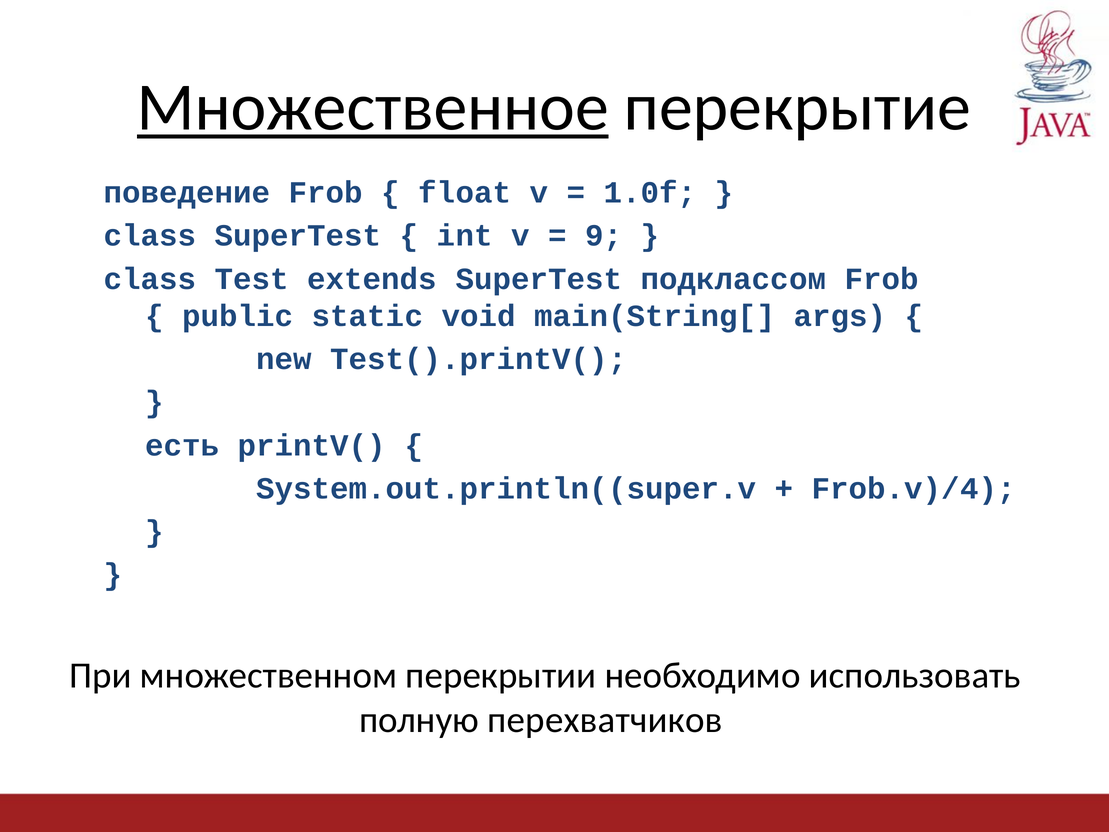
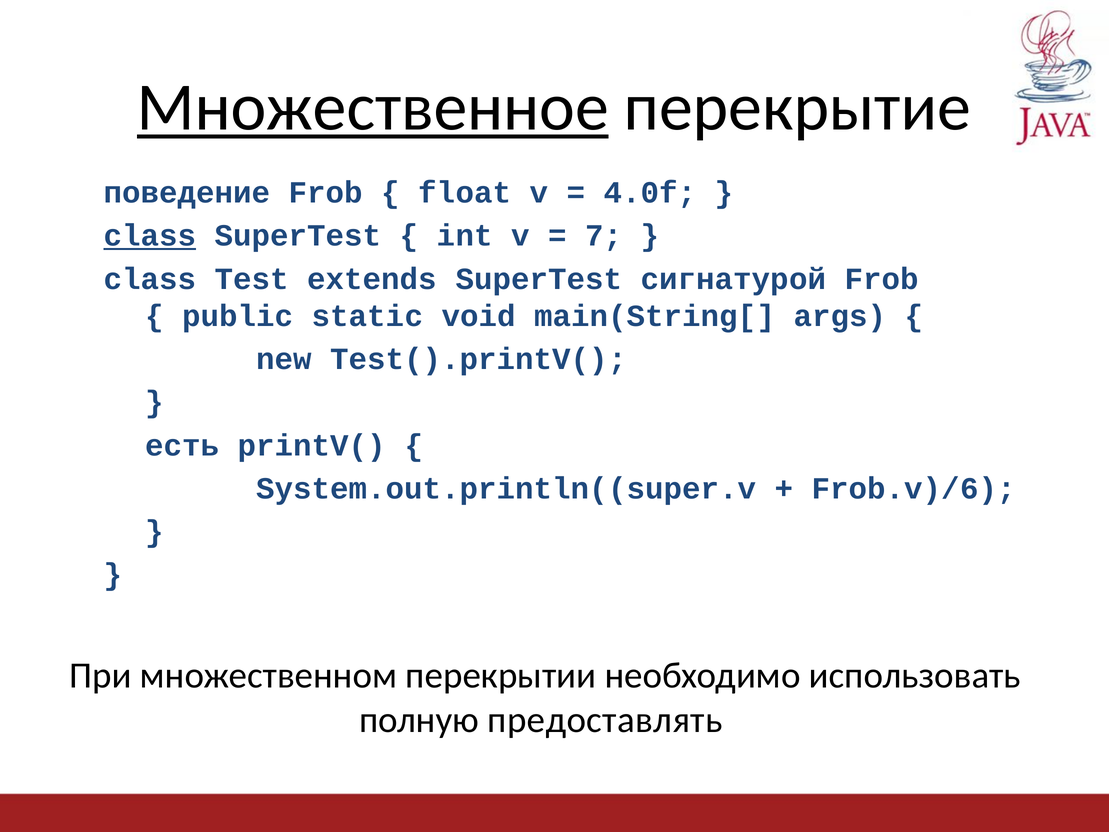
1.0f: 1.0f -> 4.0f (650, 193)
class underline: none -> present (150, 236)
9: 9 -> 7 (604, 236)
подклассом: подклассом -> сигнатурой (733, 279)
Frob.v)/4: Frob.v)/4 -> Frob.v)/6 (914, 488)
перехватчиков: перехватчиков -> предоставлять (605, 720)
